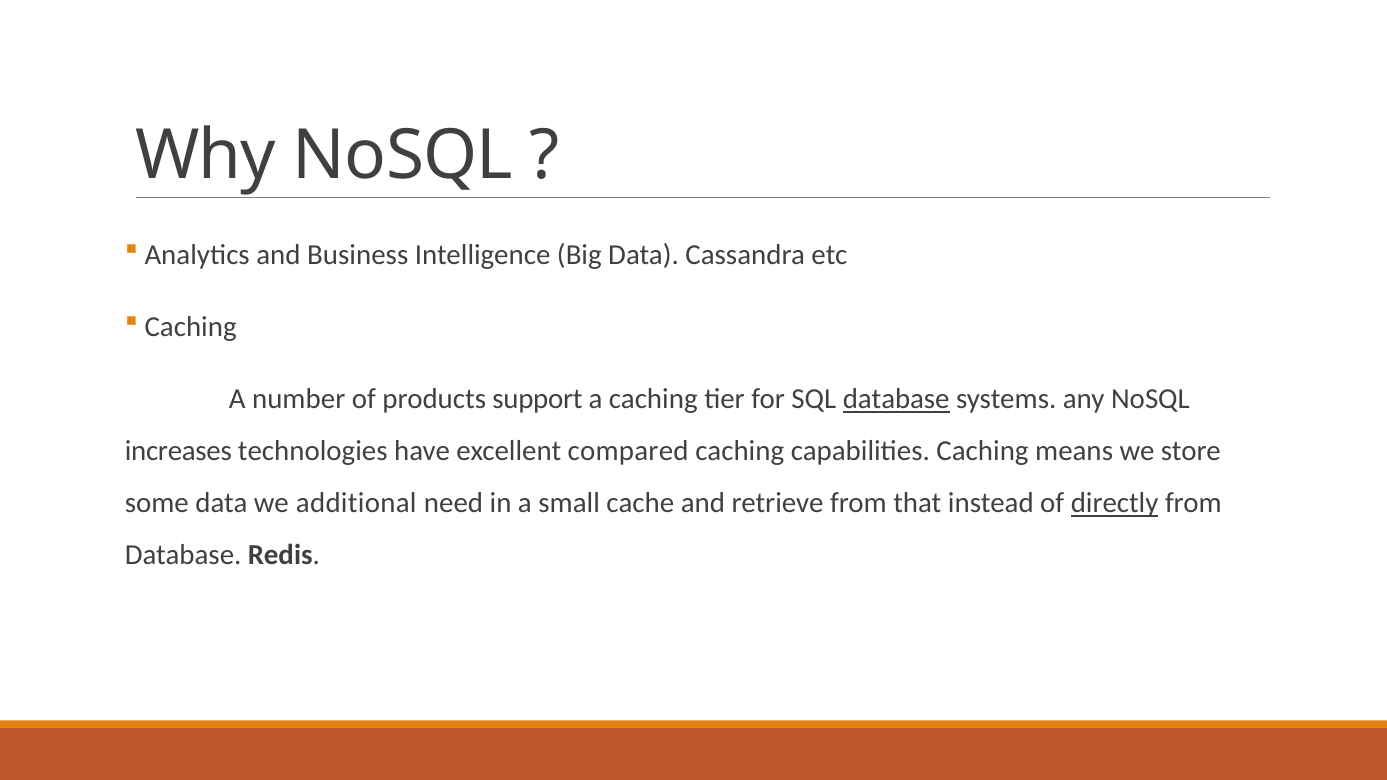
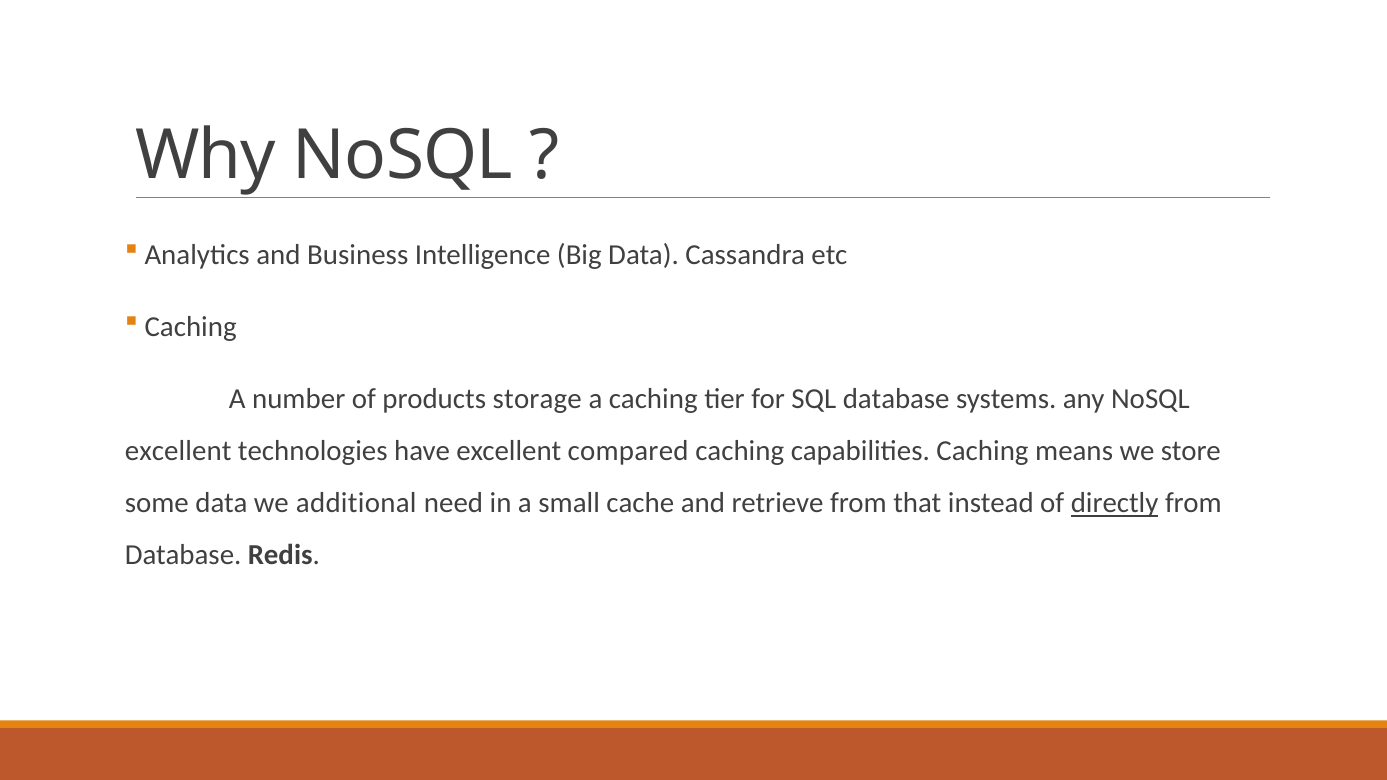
support: support -> storage (537, 399)
database underline: present -> none (896, 399)
increases: increases -> excellent (178, 451)
